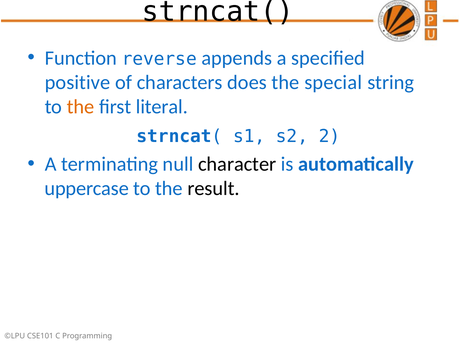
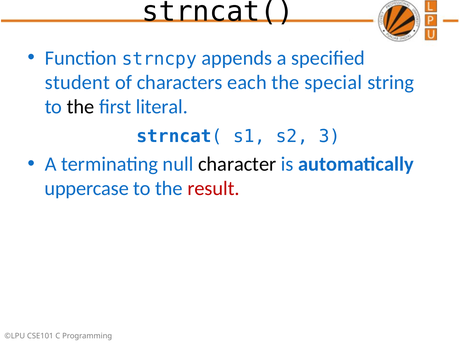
reverse: reverse -> strncpy (159, 59)
positive: positive -> student (77, 83)
does: does -> each (247, 83)
the colour: orange -> black (81, 107)
2: 2 -> 3 (330, 136)
result colour: black -> red (214, 189)
